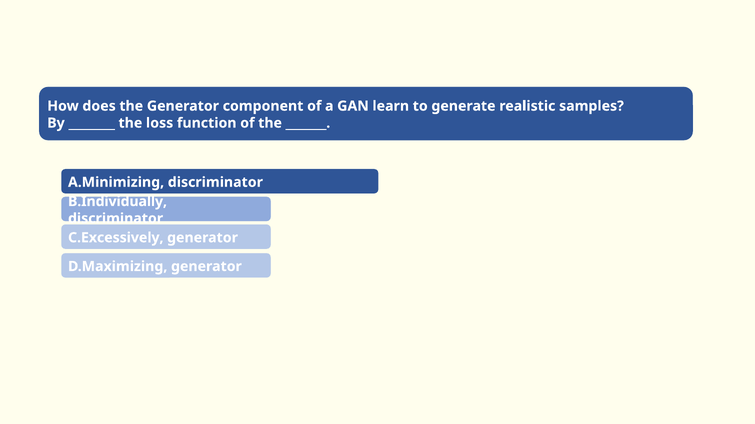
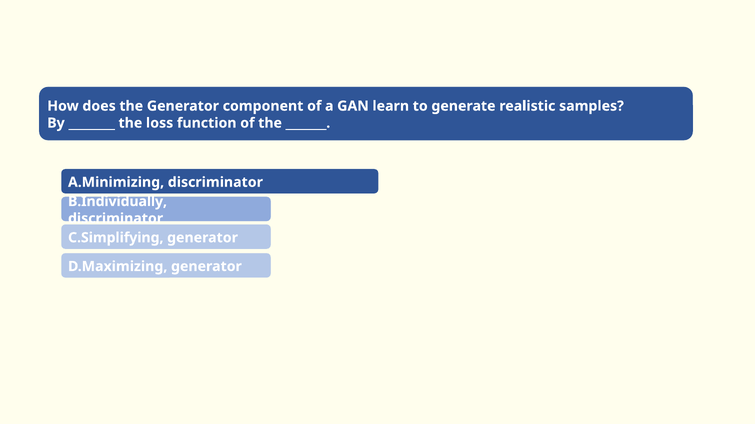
C.Excessively: C.Excessively -> C.Simplifying (116, 238)
